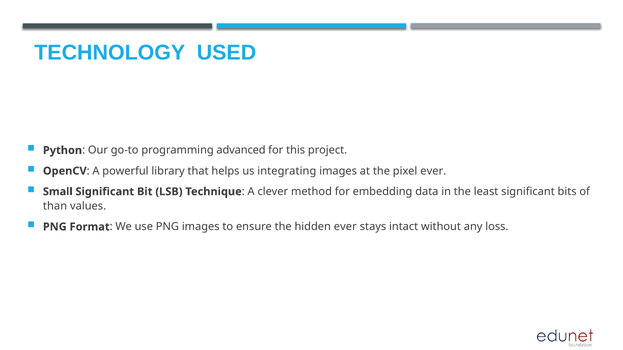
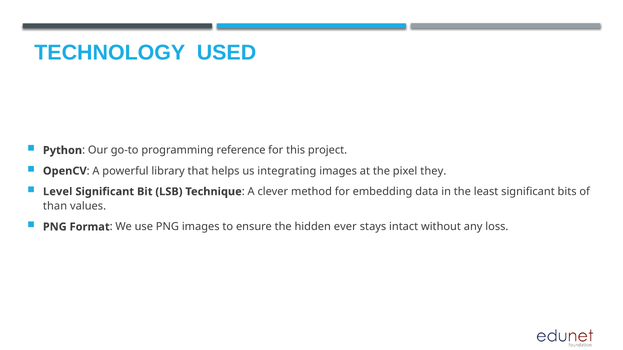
advanced: advanced -> reference (241, 150)
pixel ever: ever -> they (433, 171)
Small: Small -> Level (58, 192)
